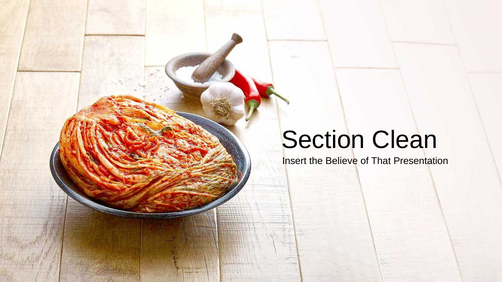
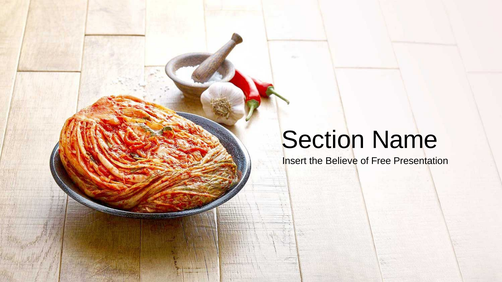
Clean: Clean -> Name (405, 140)
That: That -> Free (381, 161)
